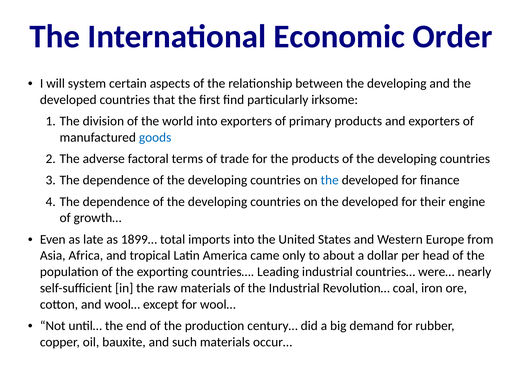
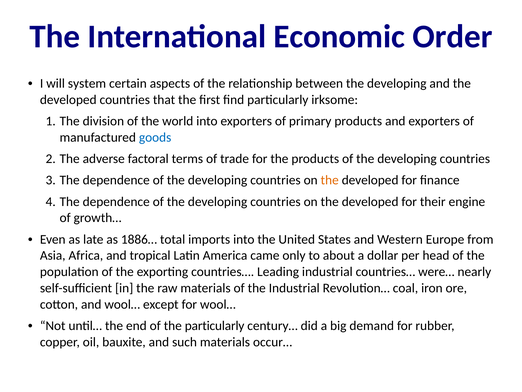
the colour: blue -> orange (330, 180)
1899…: 1899… -> 1886… (139, 239)
the production: production -> particularly (215, 325)
